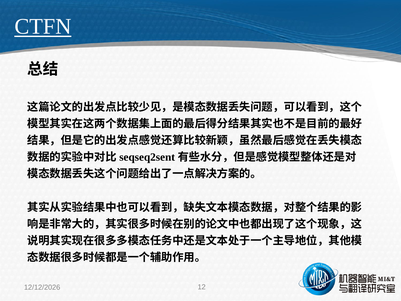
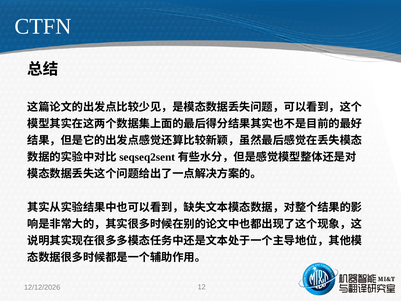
CTFN underline: present -> none (43, 27)
